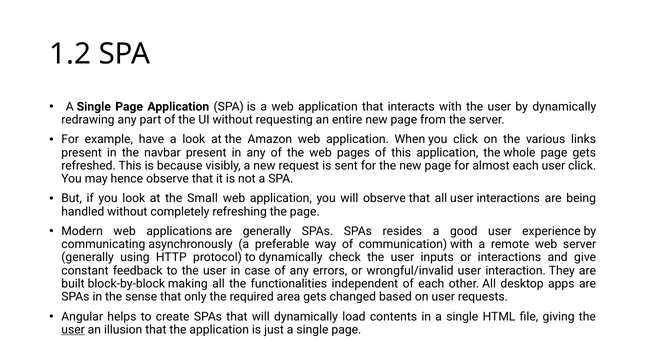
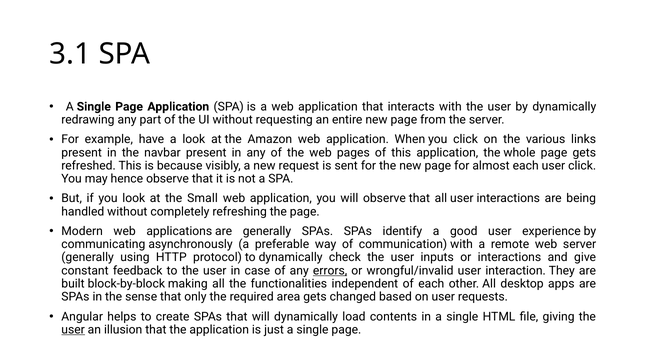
1.2: 1.2 -> 3.1 (70, 54)
resides: resides -> identify (402, 232)
errors underline: none -> present (330, 271)
